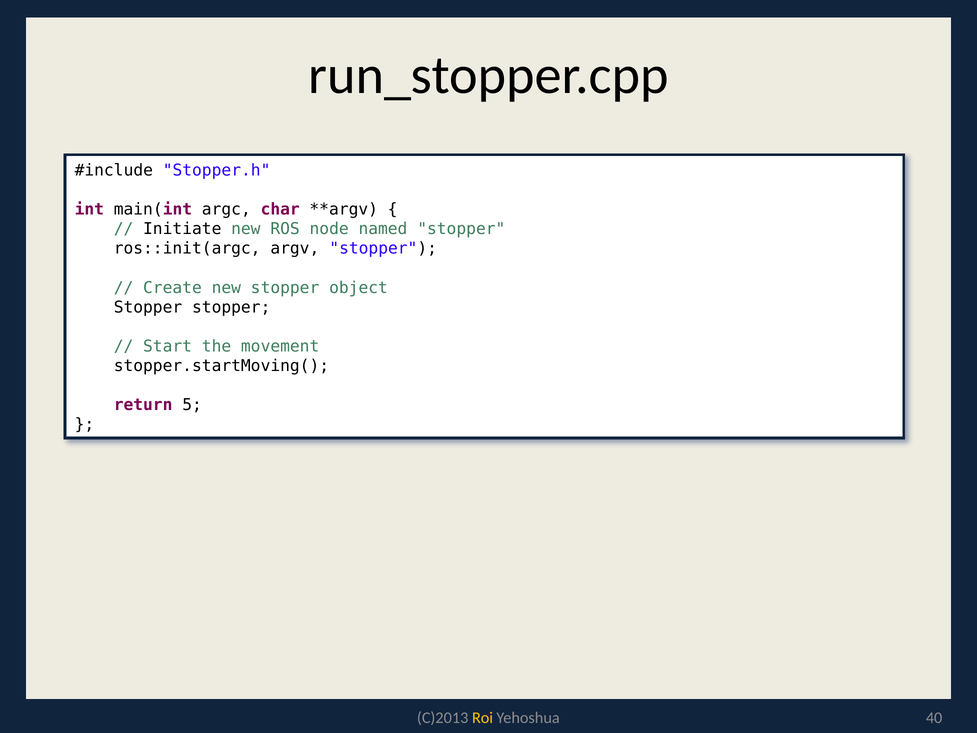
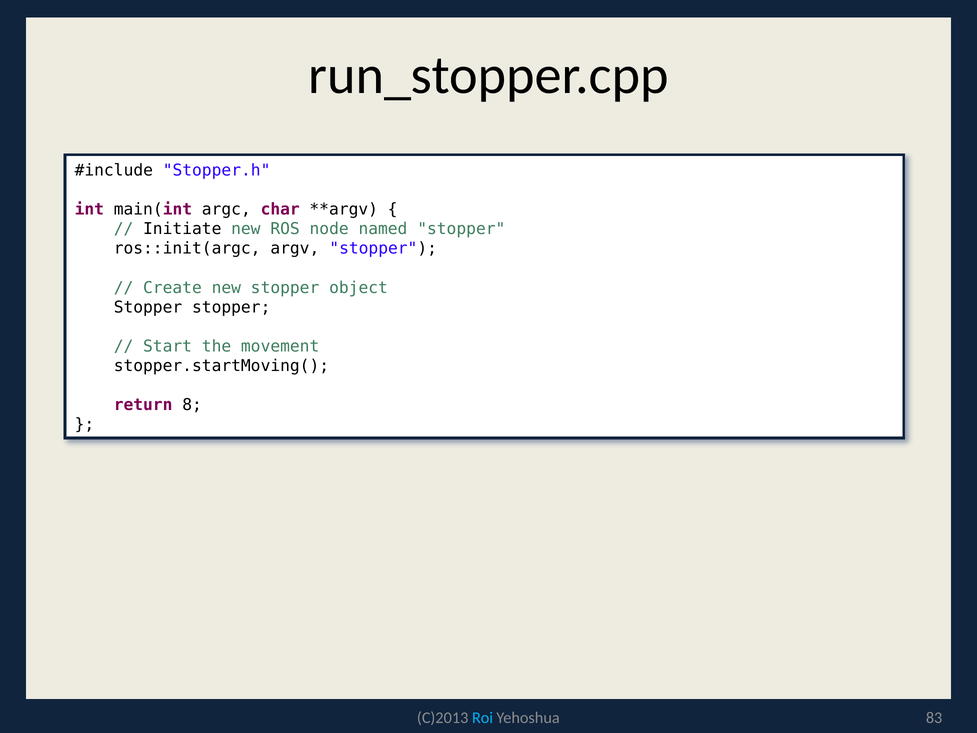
5: 5 -> 8 (192, 405)
Roi colour: yellow -> light blue (483, 717)
40: 40 -> 83 (934, 717)
